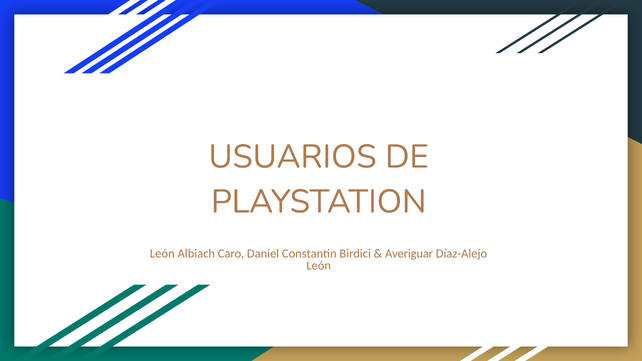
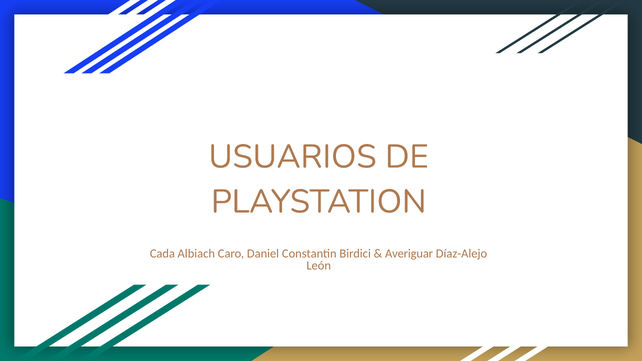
León: León -> Cada (162, 254)
